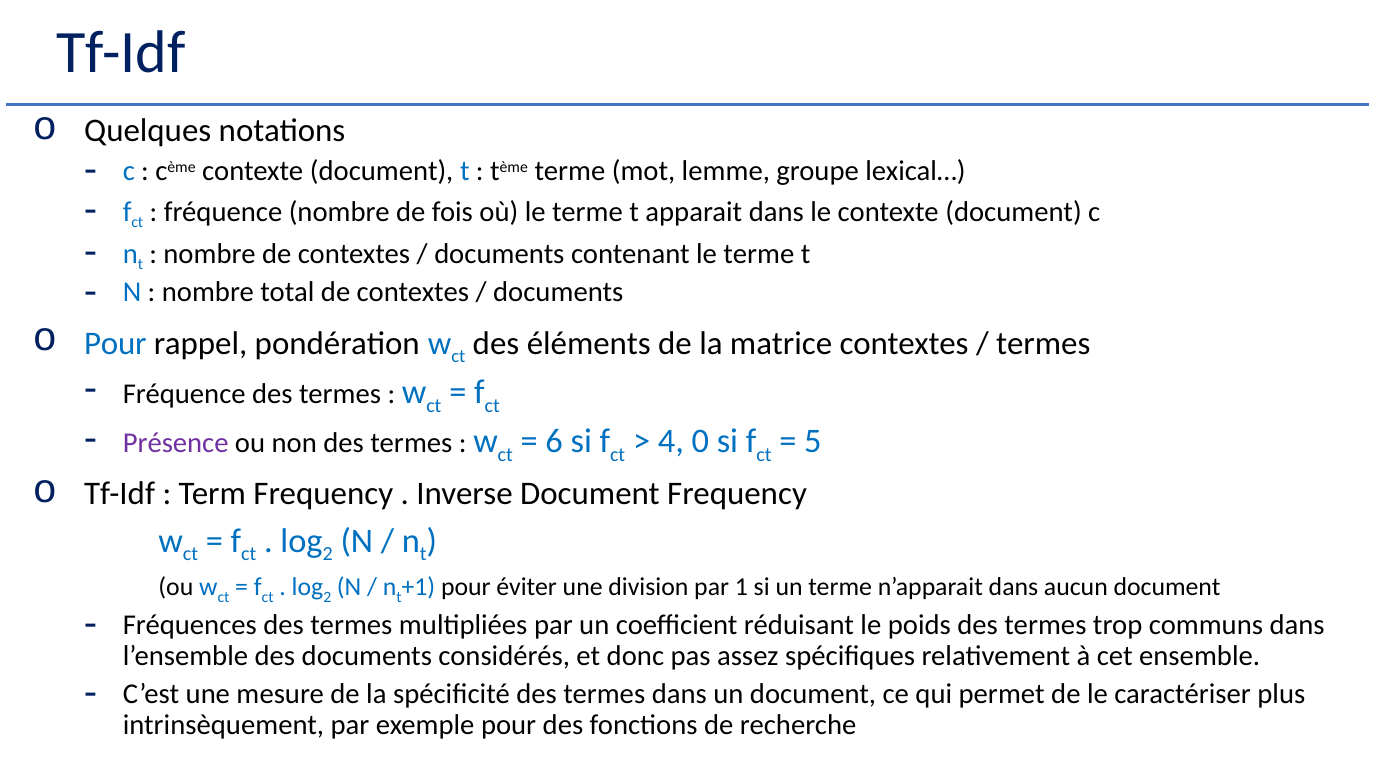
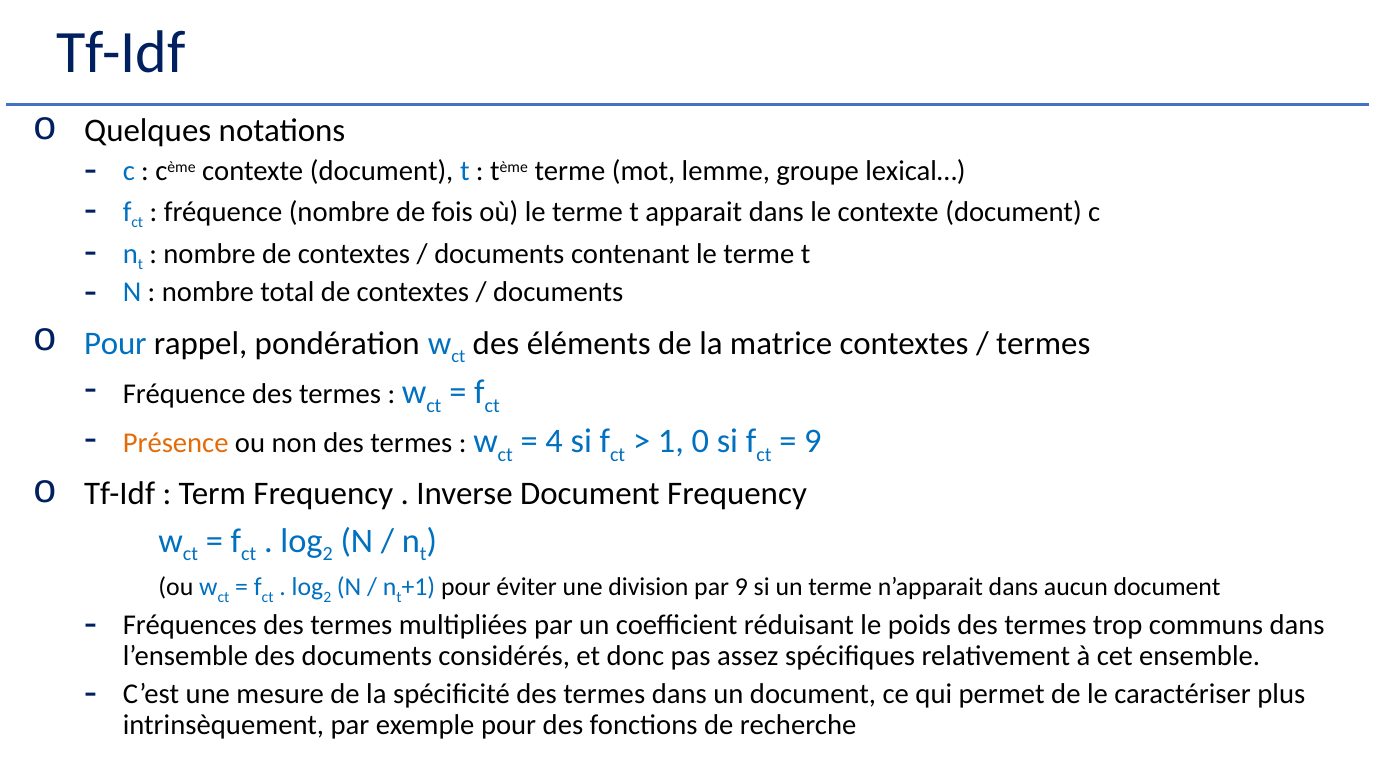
Présence colour: purple -> orange (176, 444)
6: 6 -> 4 (554, 442)
4: 4 -> 1 (671, 442)
5: 5 -> 9 (813, 442)
par 1: 1 -> 9 (741, 587)
